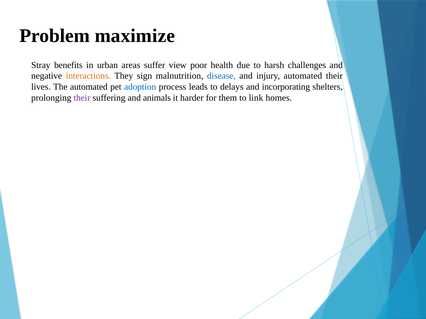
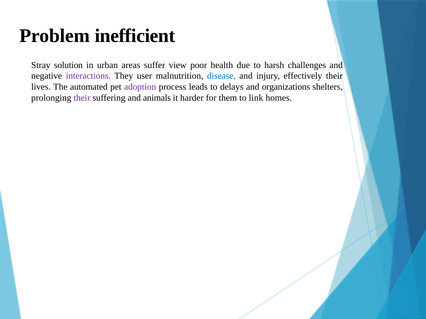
maximize: maximize -> inefficient (135, 36)
benefits: benefits -> solution (68, 65)
interactions colour: orange -> purple (88, 76)
sign: sign -> user (144, 76)
injury automated: automated -> effectively (303, 76)
adoption colour: blue -> purple (140, 87)
incorporating: incorporating -> organizations (286, 87)
